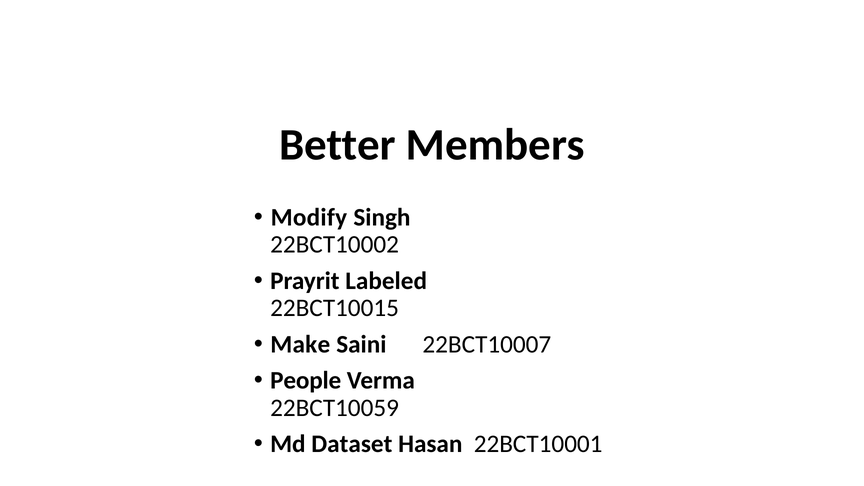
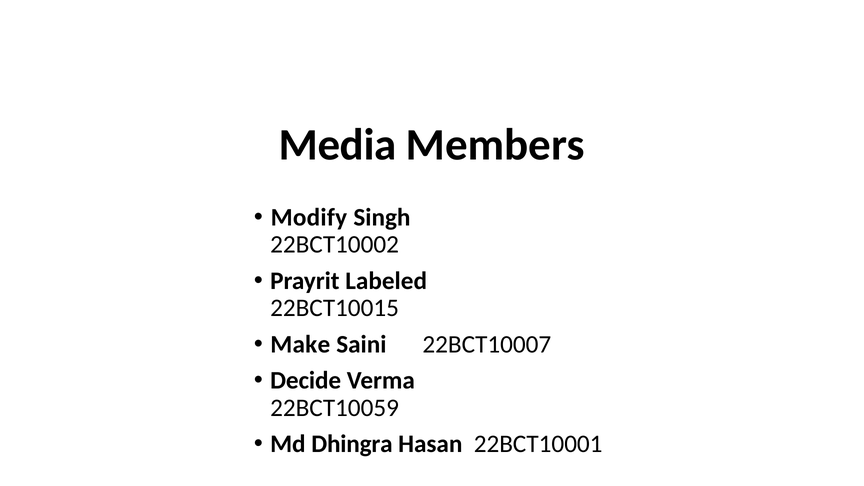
Better: Better -> Media (338, 145)
People: People -> Decide (306, 381)
Dataset: Dataset -> Dhingra (352, 444)
